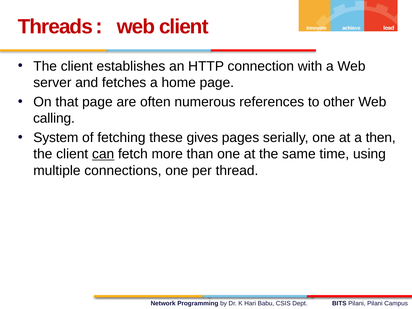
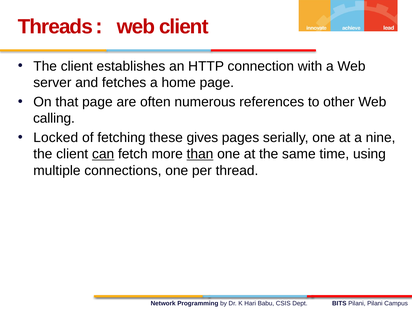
System: System -> Locked (56, 138)
then: then -> nine (381, 138)
than underline: none -> present (200, 154)
